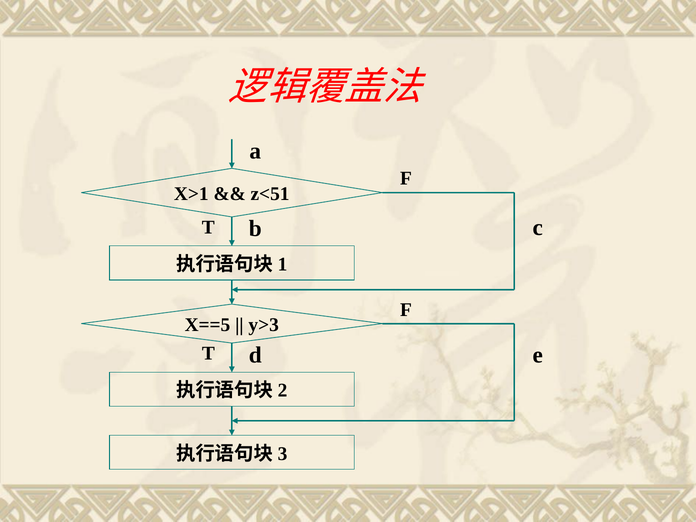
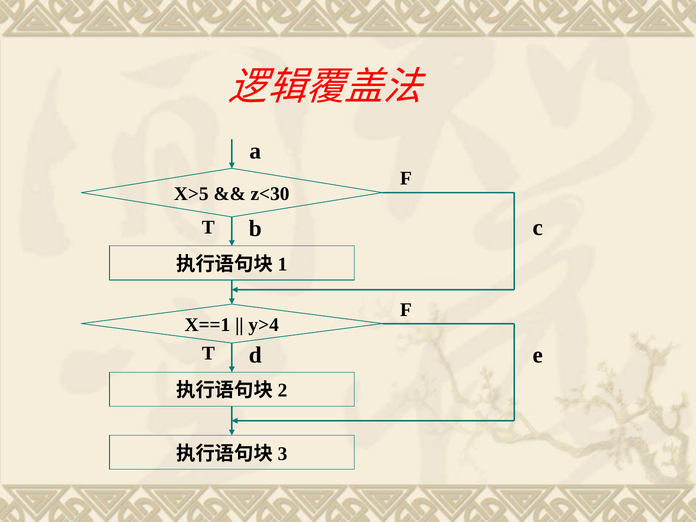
X>1: X>1 -> X>5 (191, 194)
z<51: z<51 -> z<30 (270, 194)
X==5: X==5 -> X==1 (207, 325)
y>3: y>3 -> y>4 (264, 325)
